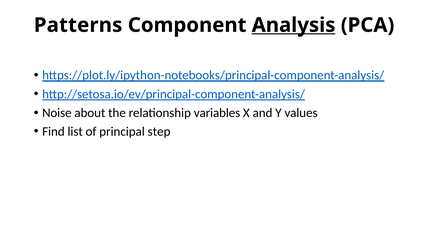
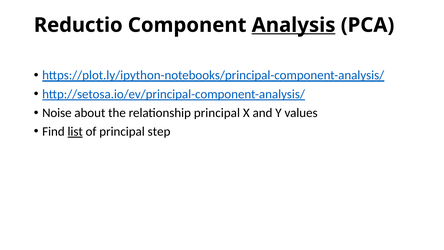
Patterns: Patterns -> Reductio (78, 25)
relationship variables: variables -> principal (217, 113)
list underline: none -> present (75, 131)
